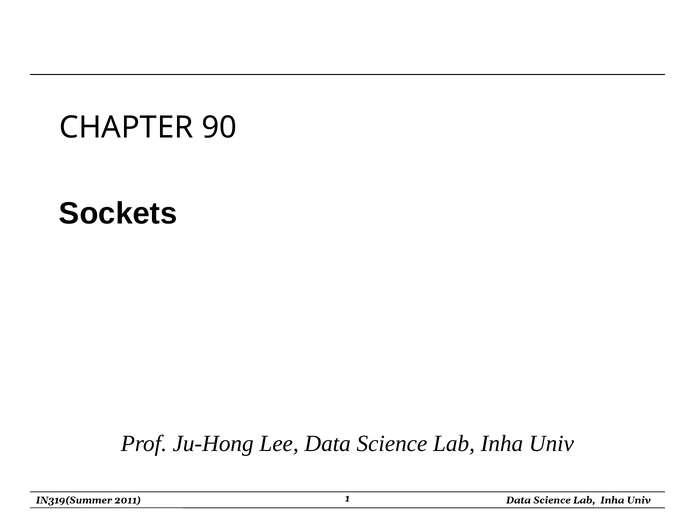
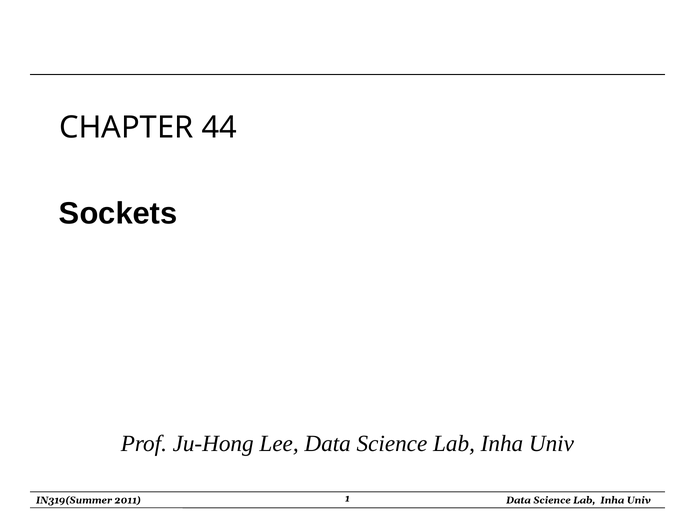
90: 90 -> 44 (219, 128)
